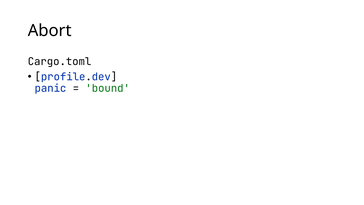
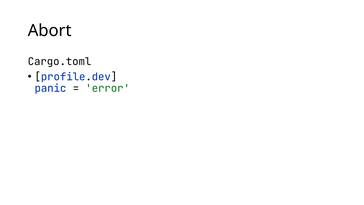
bound: bound -> error (108, 88)
